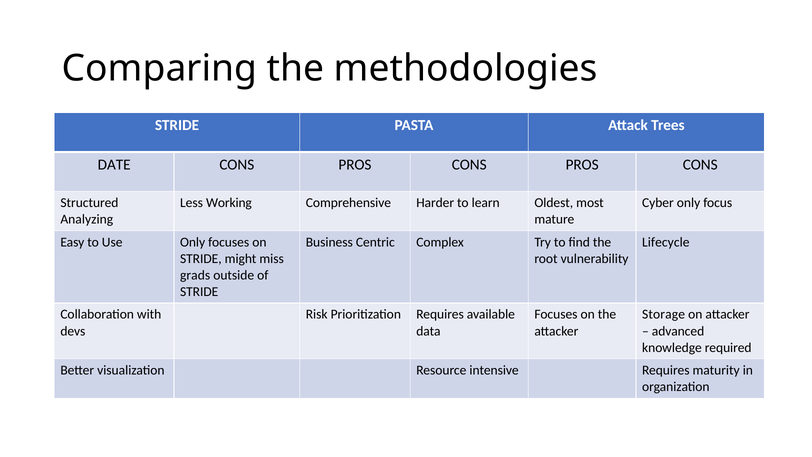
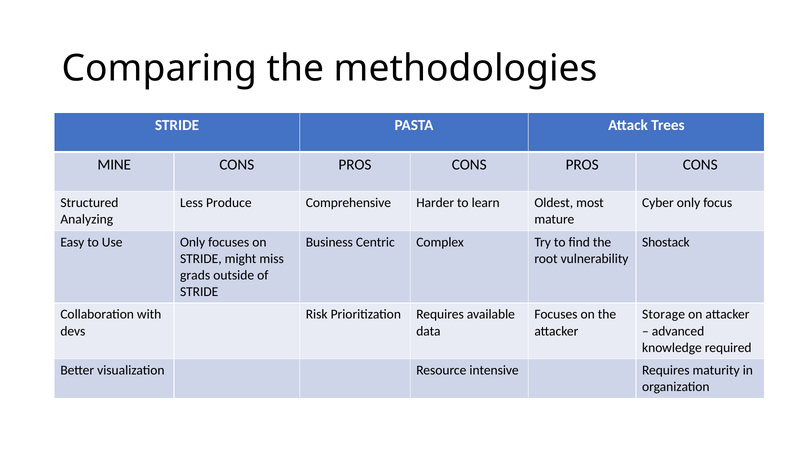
DATE: DATE -> MINE (114, 164)
Working: Working -> Produce (229, 203)
Lifecycle: Lifecycle -> Shostack (666, 242)
